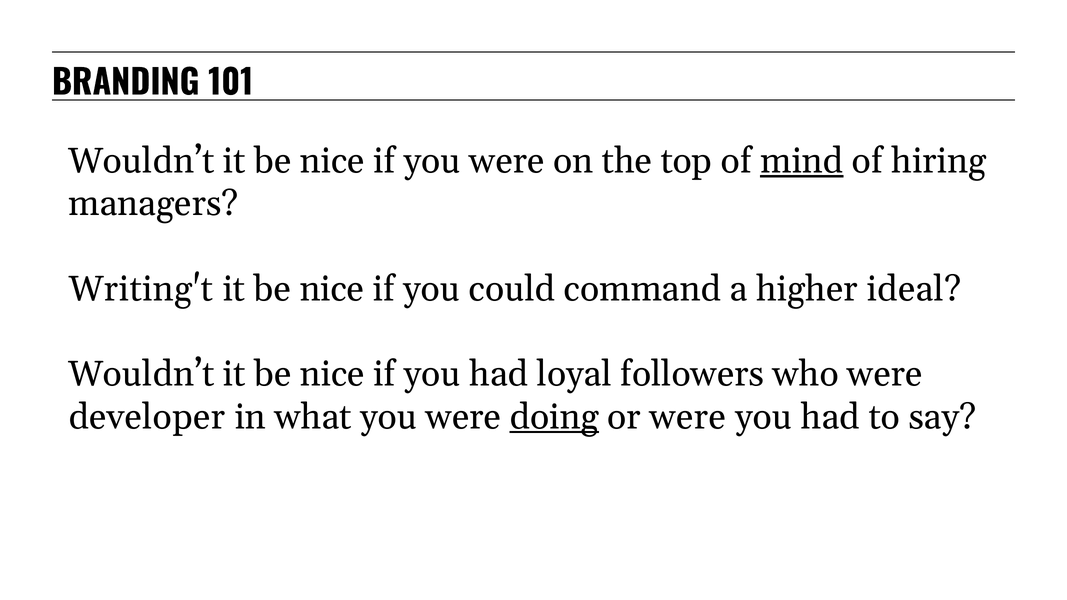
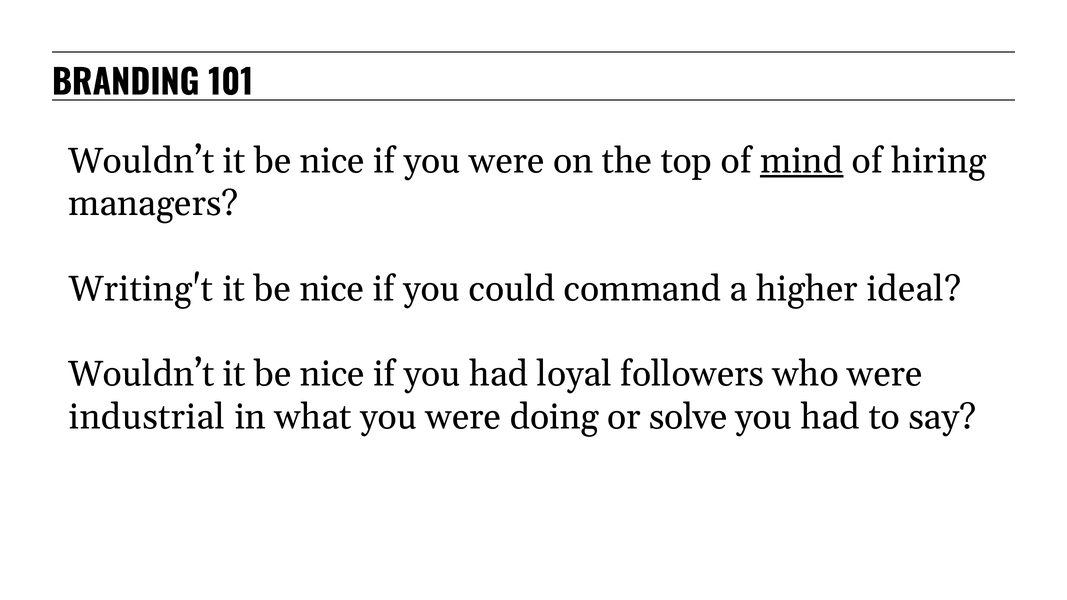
developer: developer -> industrial (147, 417)
doing underline: present -> none (554, 417)
or were: were -> solve (688, 417)
